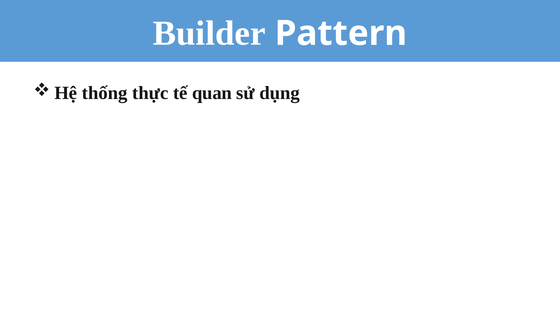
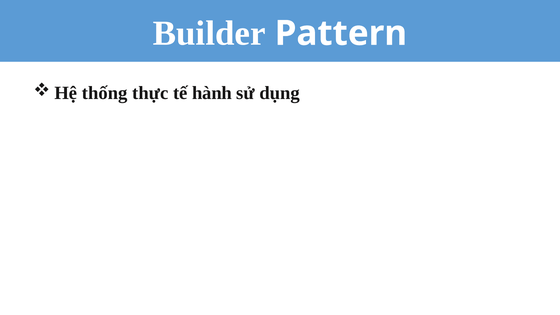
quan: quan -> hành (212, 93)
